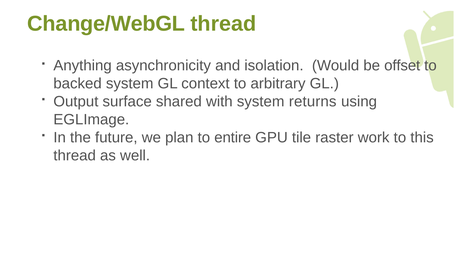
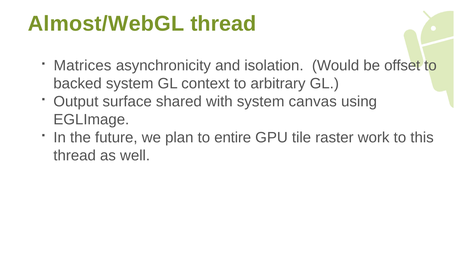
Change/WebGL: Change/WebGL -> Almost/WebGL (106, 24)
Anything: Anything -> Matrices (82, 66)
returns: returns -> canvas (313, 102)
